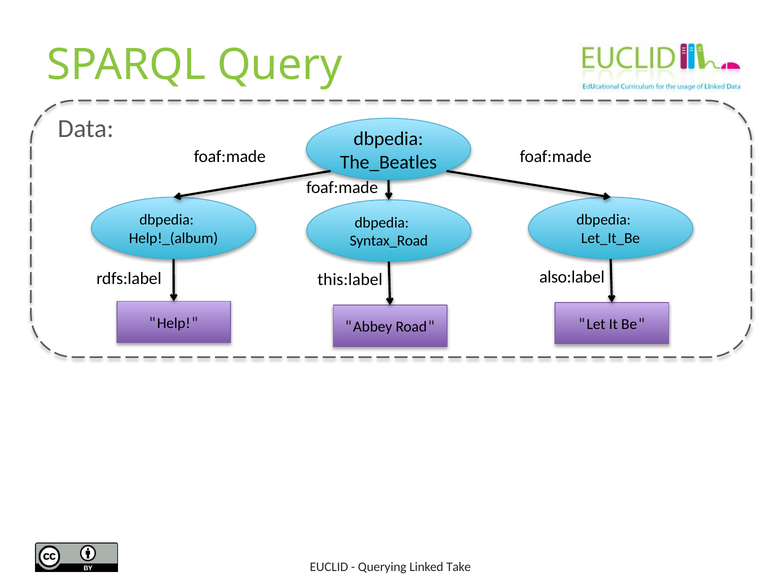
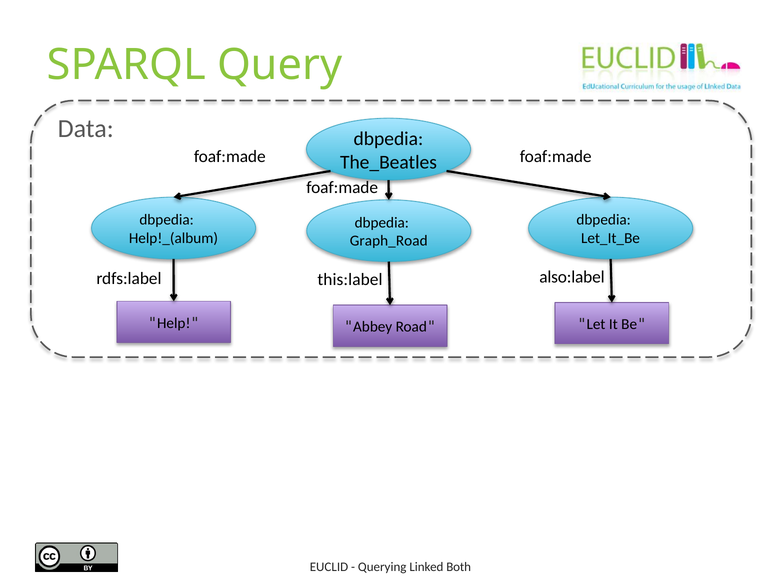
Syntax_Road: Syntax_Road -> Graph_Road (389, 241)
Take: Take -> Both (459, 567)
